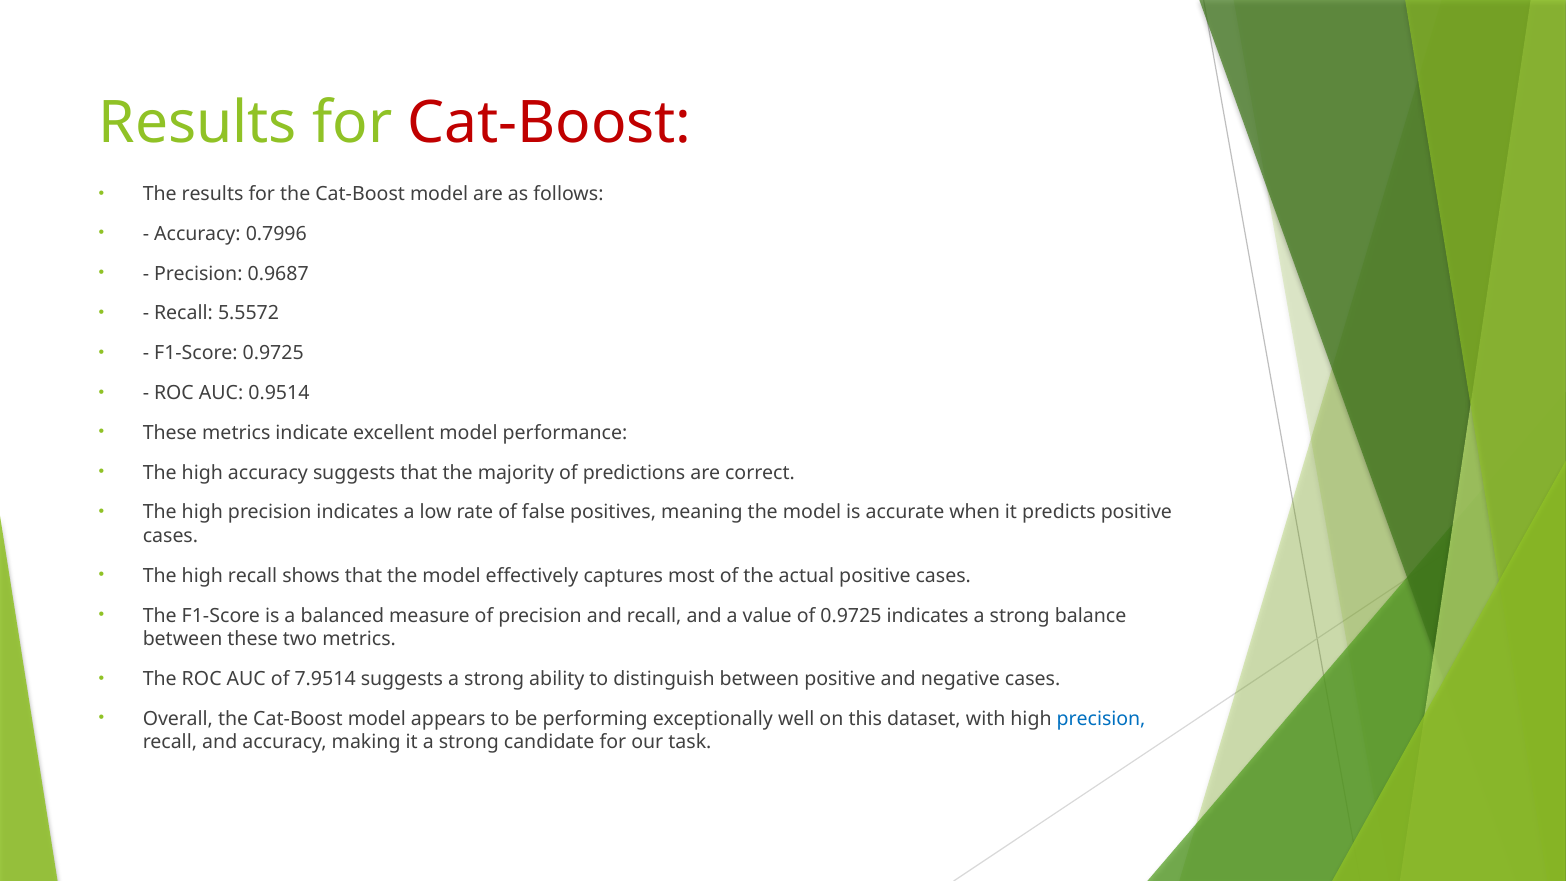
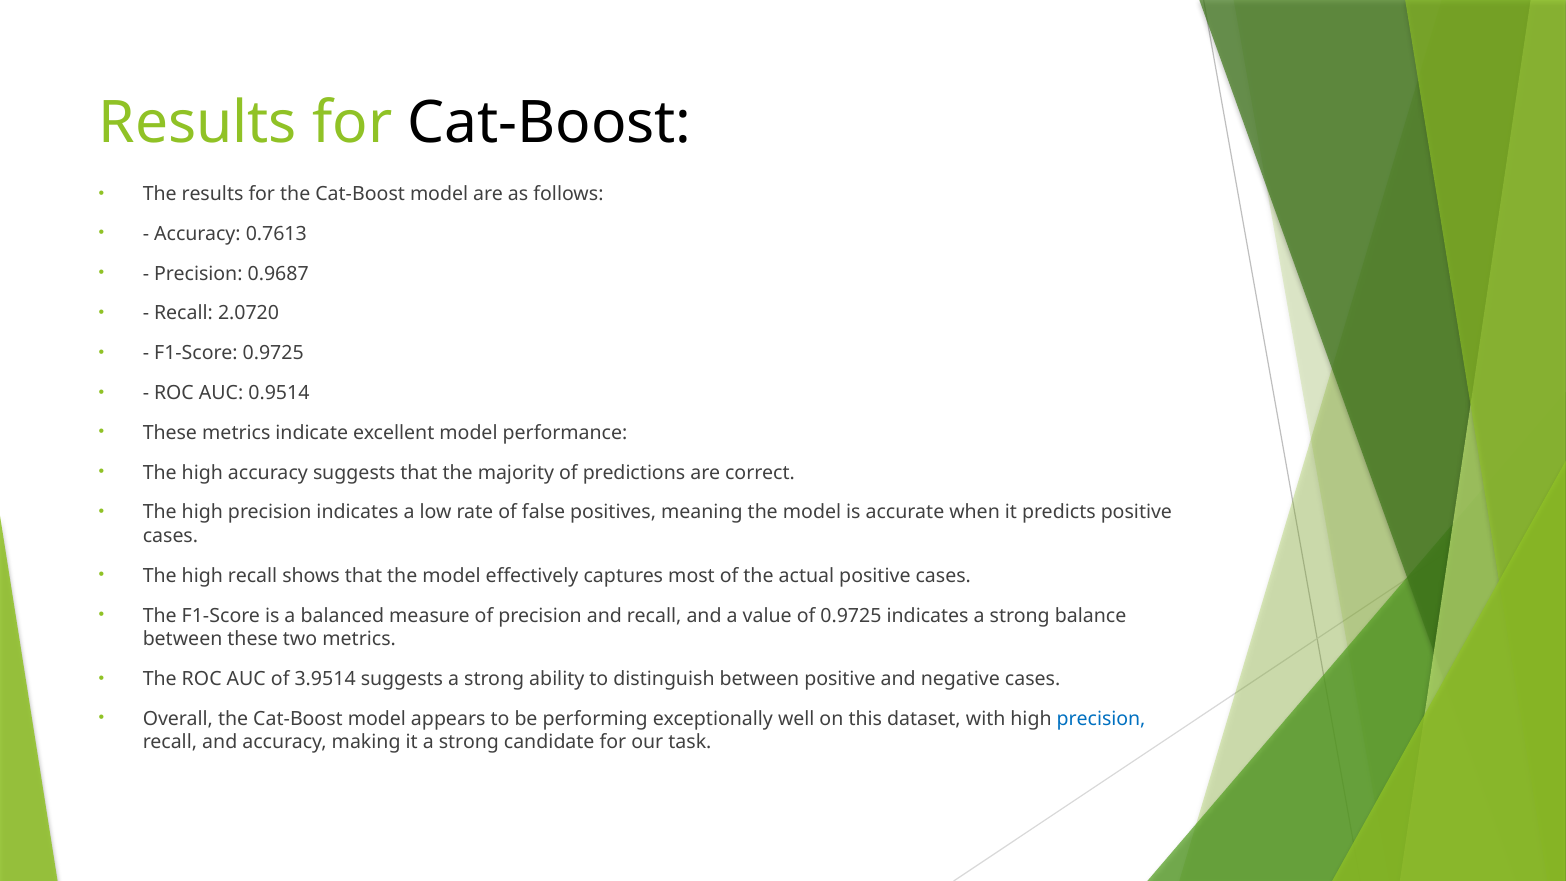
Cat-Boost colour: red -> black (550, 124)
0.7996: 0.7996 -> 0.7613 (276, 234)
5.5572: 5.5572 -> 2.0720 (249, 313)
7.9514: 7.9514 -> 3.9514 (325, 679)
